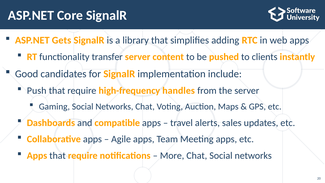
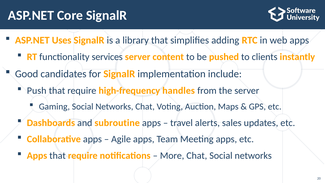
Gets: Gets -> Uses (62, 40)
transfer: transfer -> services (107, 57)
compatible: compatible -> subroutine (117, 123)
